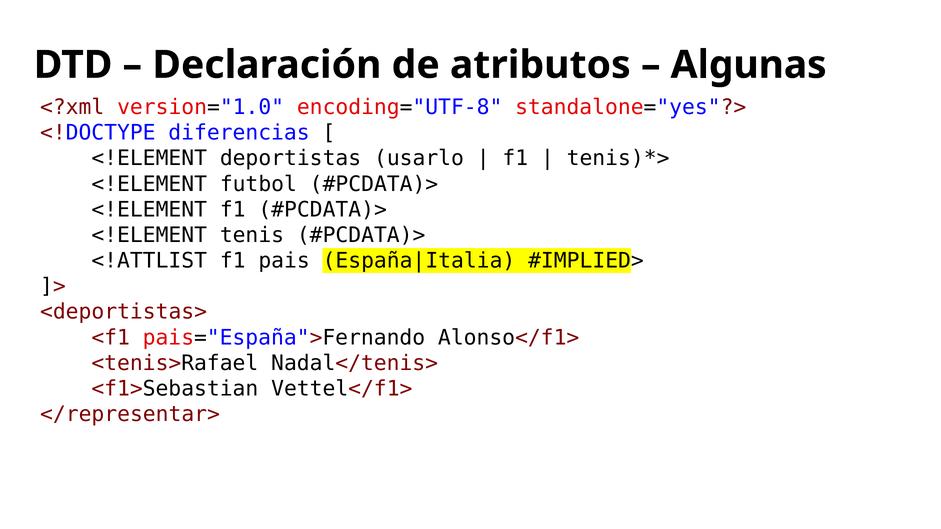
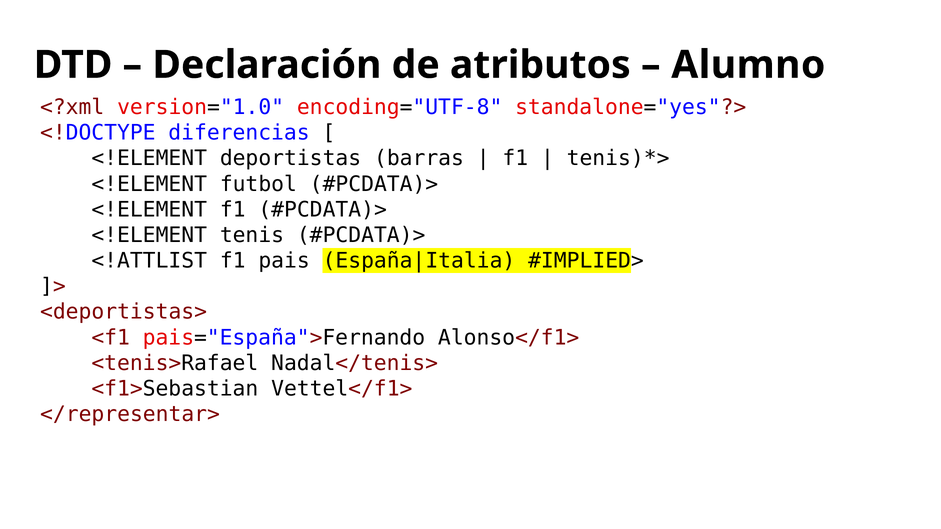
Algunas: Algunas -> Alumno (748, 65)
usarlo: usarlo -> barras (419, 158)
